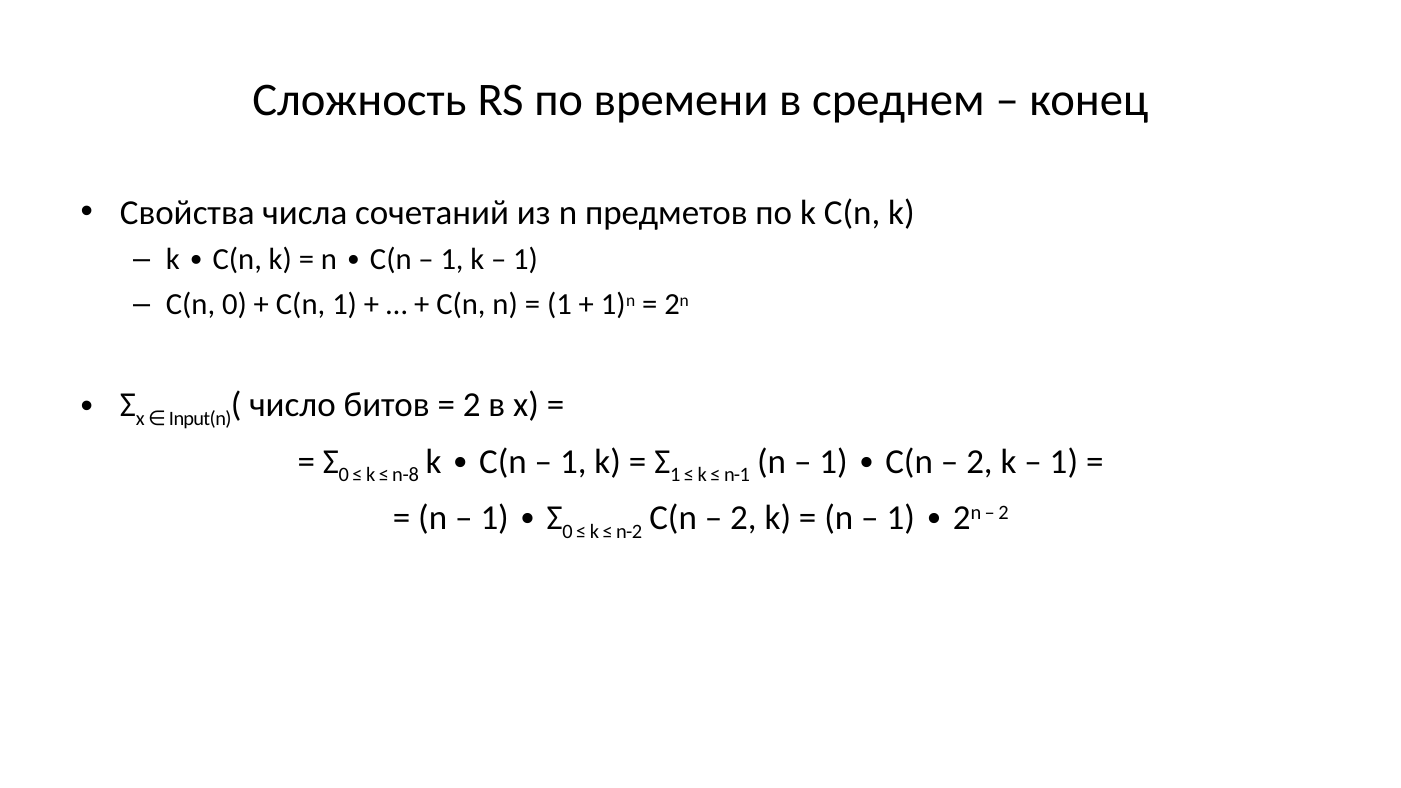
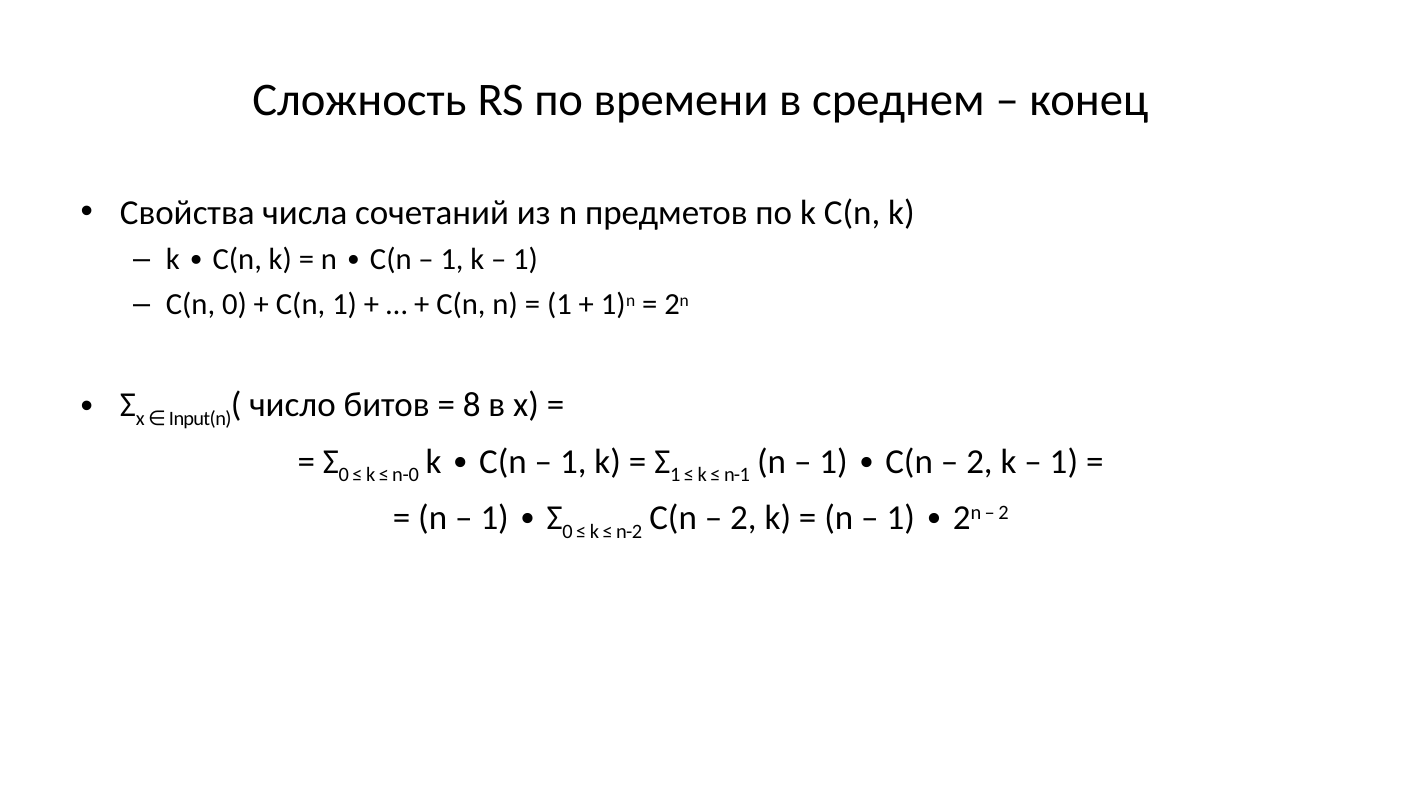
2: 2 -> 8 (472, 405)
n-8: n-8 -> n-0 (406, 475)
